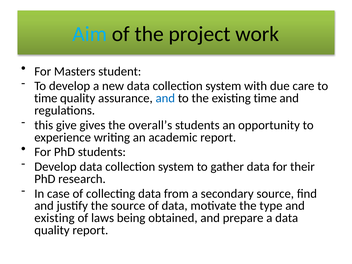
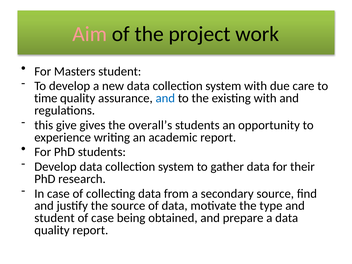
Aim colour: light blue -> pink (90, 34)
existing time: time -> with (265, 98)
existing: existing -> student (54, 218)
of laws: laws -> case (103, 218)
